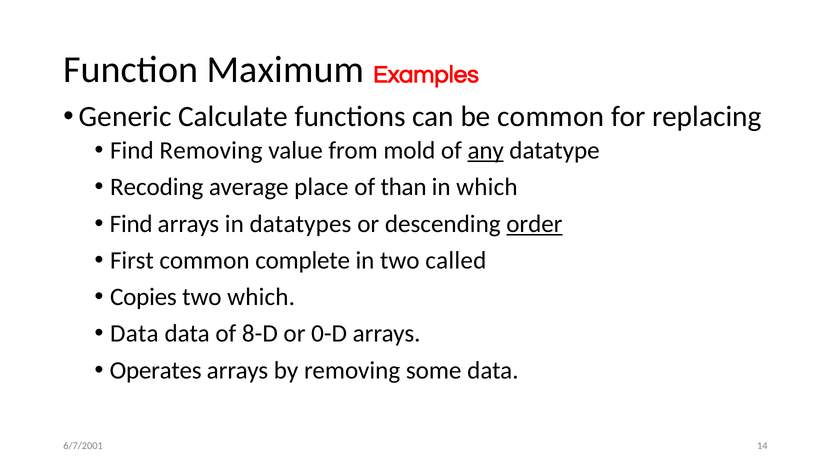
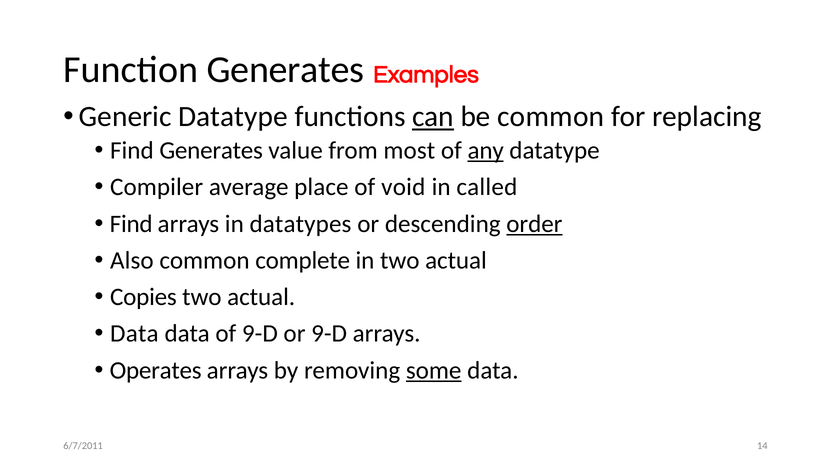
Function Maximum: Maximum -> Generates (286, 70)
Generic Calculate: Calculate -> Datatype (233, 117)
can underline: none -> present (433, 117)
Find Removing: Removing -> Generates (211, 151)
mold: mold -> most (409, 151)
Recoding: Recoding -> Compiler (157, 187)
than: than -> void (403, 187)
in which: which -> called (487, 187)
First: First -> Also (132, 261)
in two called: called -> actual (456, 261)
which: which -> actual (261, 297)
of 8-D: 8-D -> 9-D (260, 334)
or 0-D: 0-D -> 9-D (329, 334)
some underline: none -> present (434, 371)
6/7/2001: 6/7/2001 -> 6/7/2011 (83, 446)
